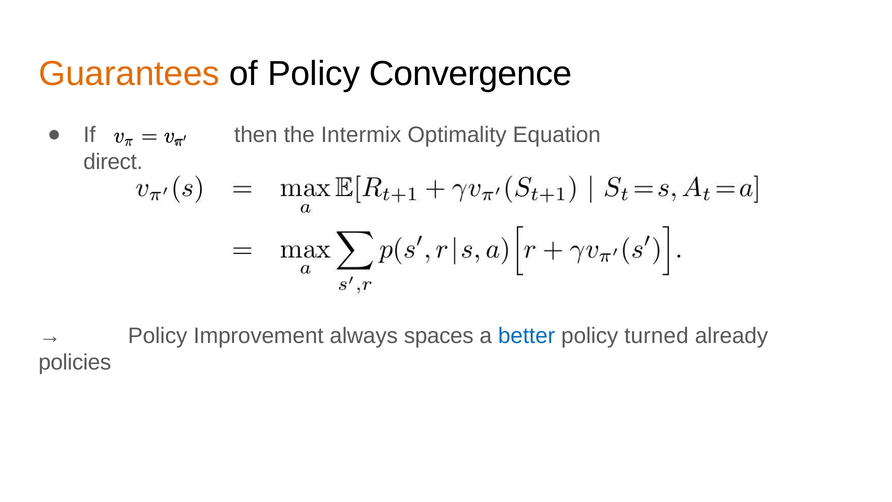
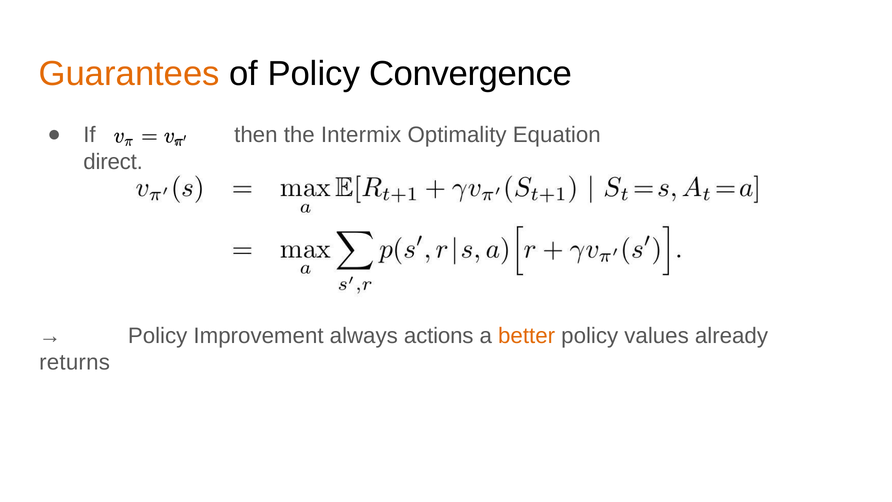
spaces: spaces -> actions (439, 336)
better colour: blue -> orange (527, 336)
turned: turned -> values (657, 336)
policies: policies -> returns (75, 362)
